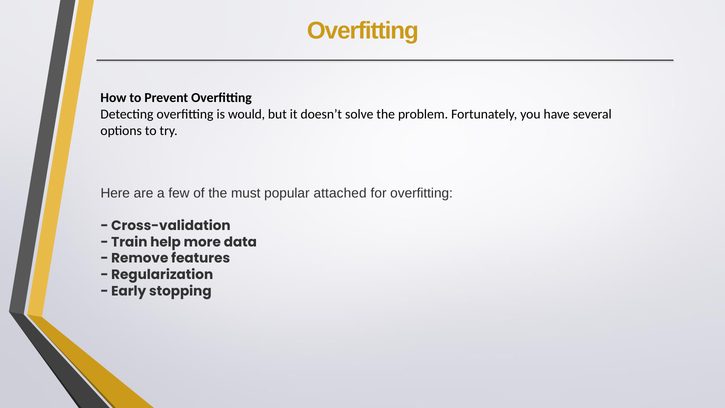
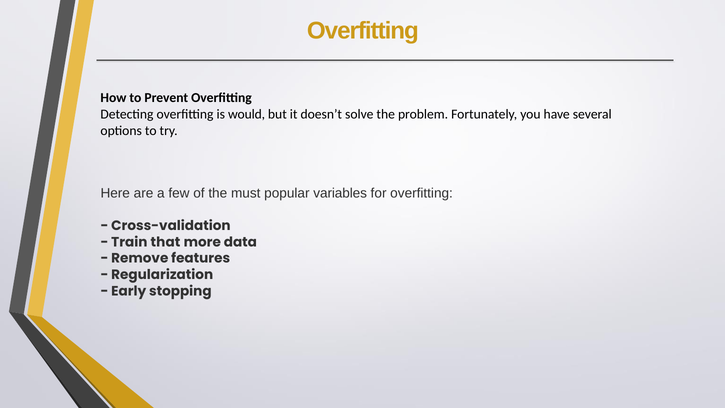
attached: attached -> variables (340, 193)
help: help -> that (165, 242)
